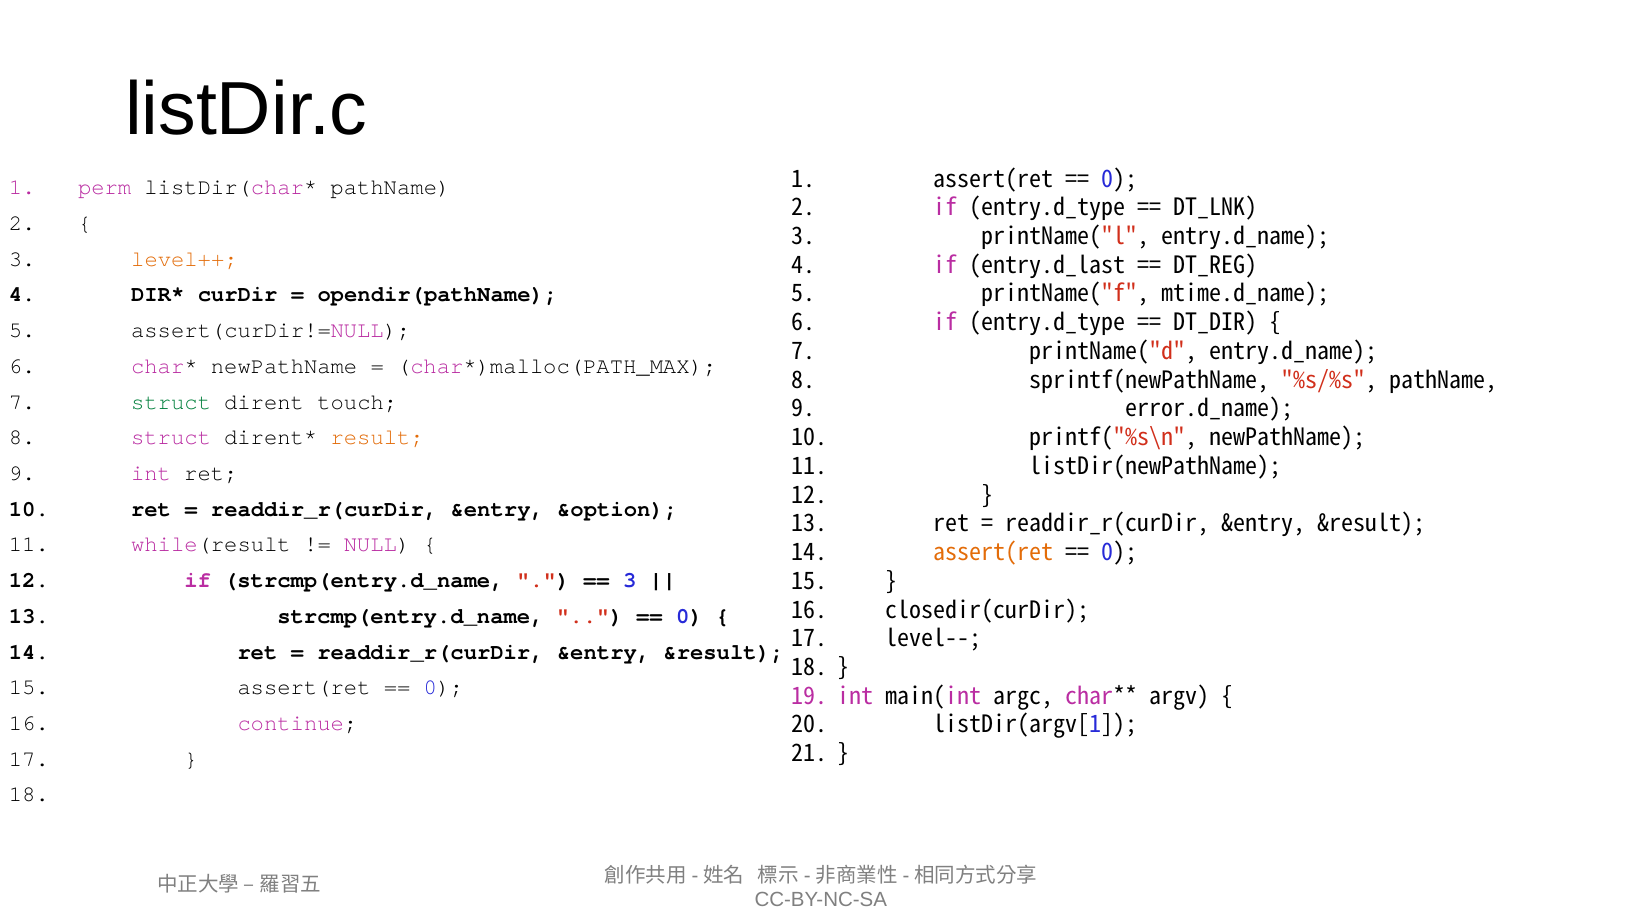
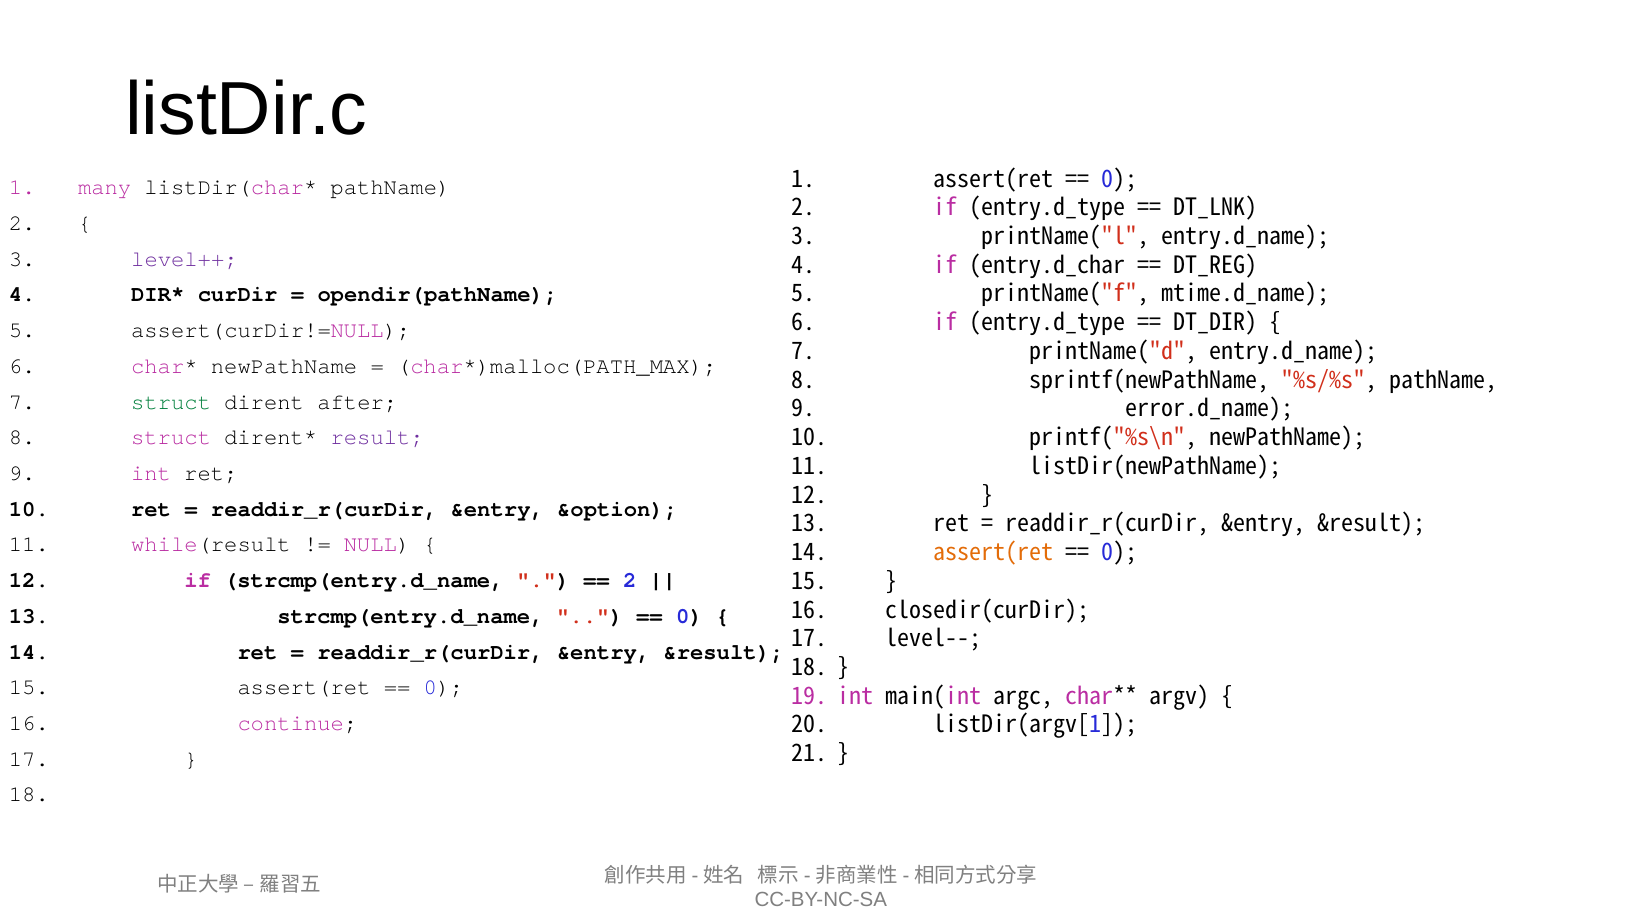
perm: perm -> many (105, 188)
level++ colour: orange -> purple (184, 259)
entry.d_last: entry.d_last -> entry.d_char (1047, 266)
touch: touch -> after (357, 402)
result colour: orange -> purple (377, 438)
3: 3 -> 2 (630, 581)
